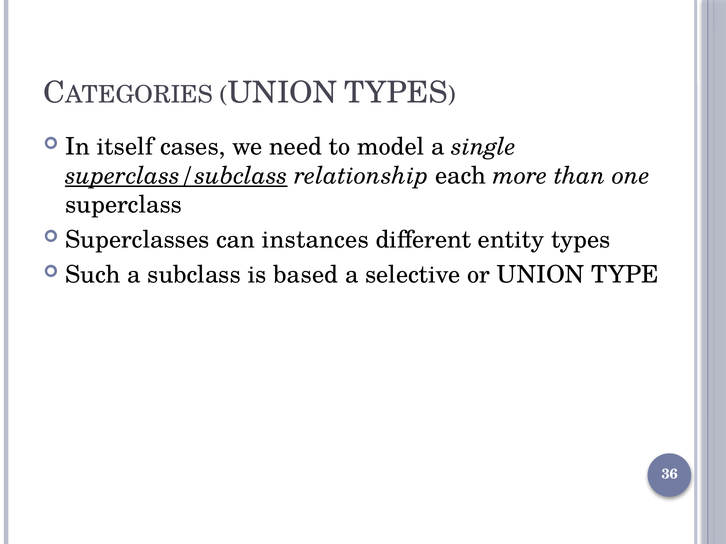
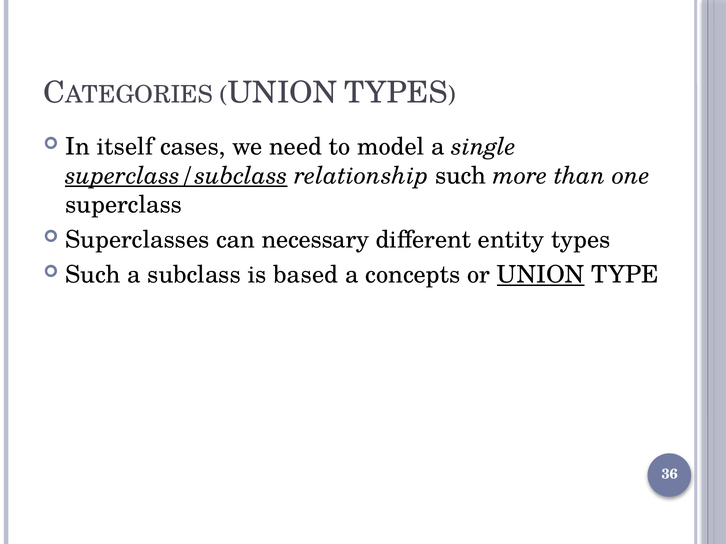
relationship each: each -> such (461, 176)
instances: instances -> necessary (315, 240)
selective: selective -> concepts (413, 275)
UNION underline: none -> present (541, 275)
